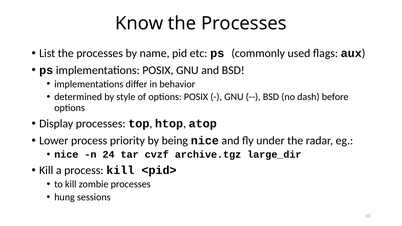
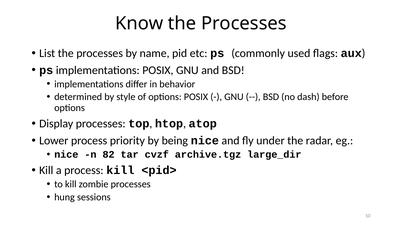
24: 24 -> 82 (109, 155)
